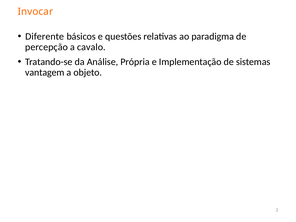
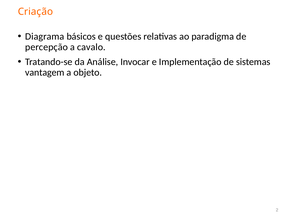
Invocar: Invocar -> Criação (35, 12)
Diferente: Diferente -> Diagrama (45, 36)
Própria: Própria -> Invocar (135, 62)
